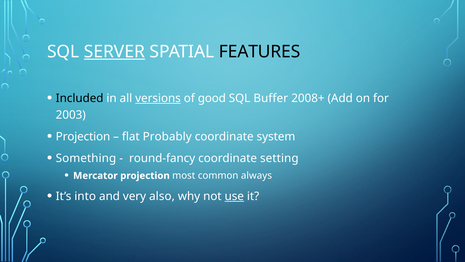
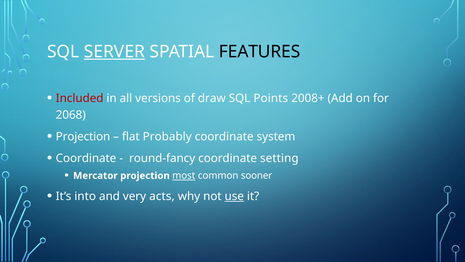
Included colour: black -> red (80, 98)
versions underline: present -> none (158, 98)
good: good -> draw (212, 98)
Buffer: Buffer -> Points (271, 98)
2003: 2003 -> 2068 (71, 115)
Something: Something -> Coordinate (86, 158)
most underline: none -> present (184, 175)
always: always -> sooner (257, 175)
also: also -> acts (162, 196)
